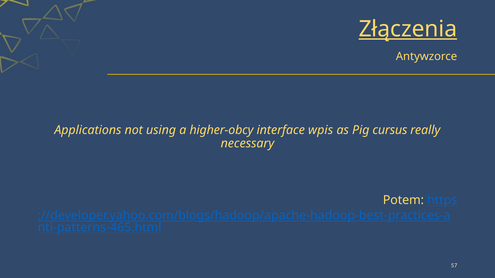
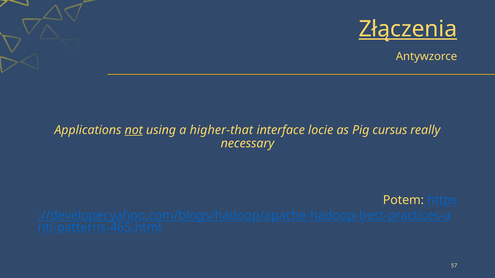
not underline: none -> present (134, 130)
higher-obcy: higher-obcy -> higher-that (221, 130)
wpis: wpis -> locie (321, 130)
